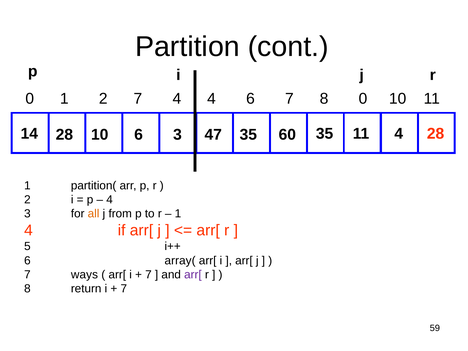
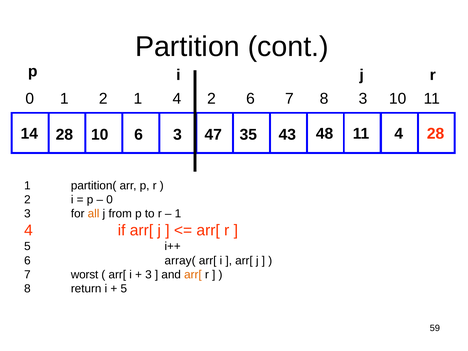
2 7: 7 -> 1 (138, 99)
4 4: 4 -> 2 (211, 99)
8 0: 0 -> 3 (363, 99)
60: 60 -> 43 (287, 135)
3 35: 35 -> 48 (325, 134)
4: 4 -> 0 (110, 200)
ways: ways -> worst (85, 275)
7: 7 -> 3 (148, 275)
arr[ colour: purple -> orange (193, 275)
7: 7 -> 5 (124, 289)
